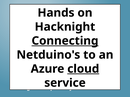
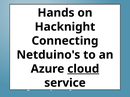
Connecting underline: present -> none (65, 41)
